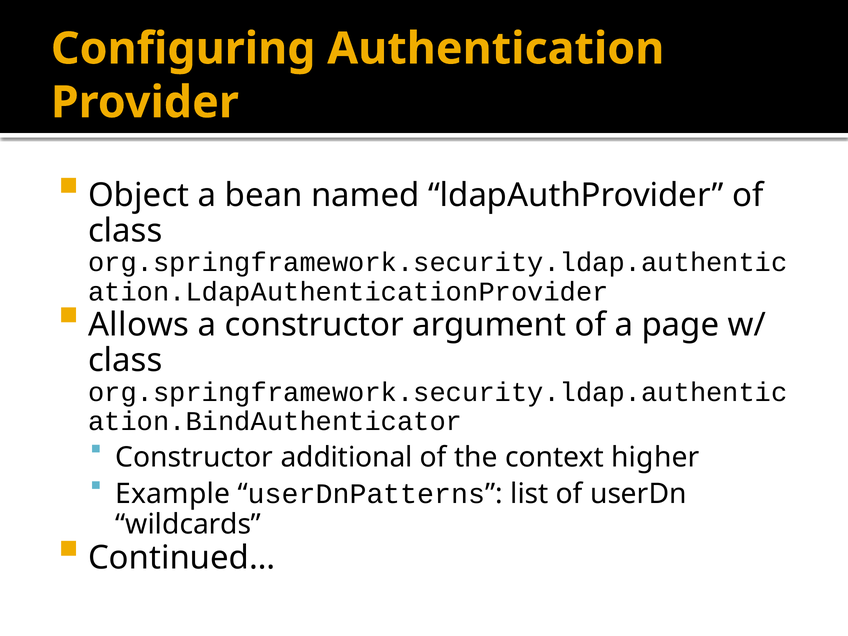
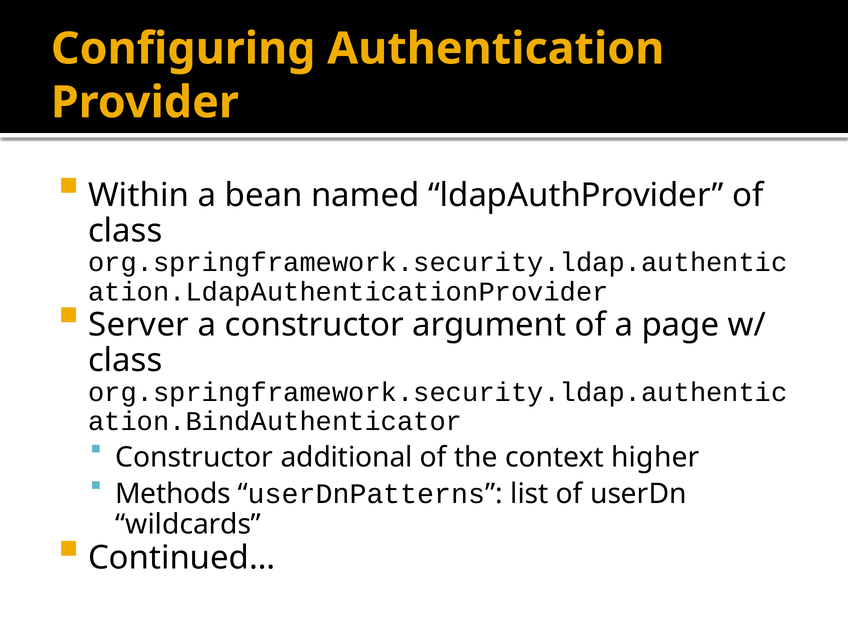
Object: Object -> Within (139, 195)
Allows: Allows -> Server (139, 325)
Example: Example -> Methods (173, 494)
